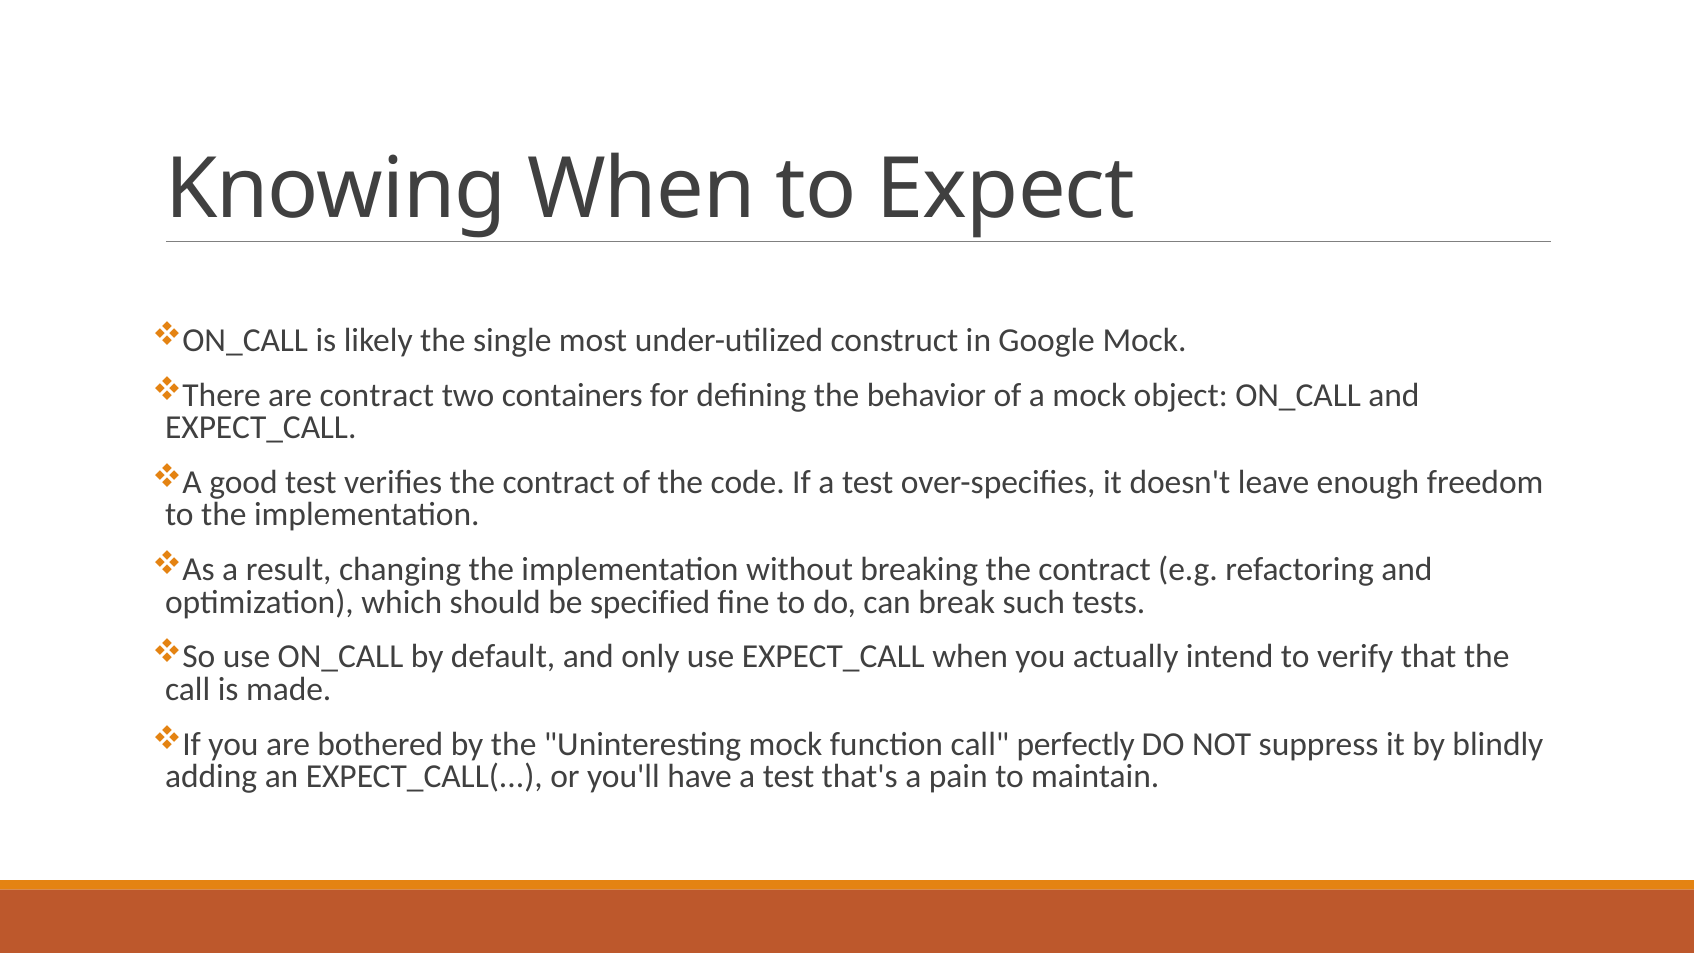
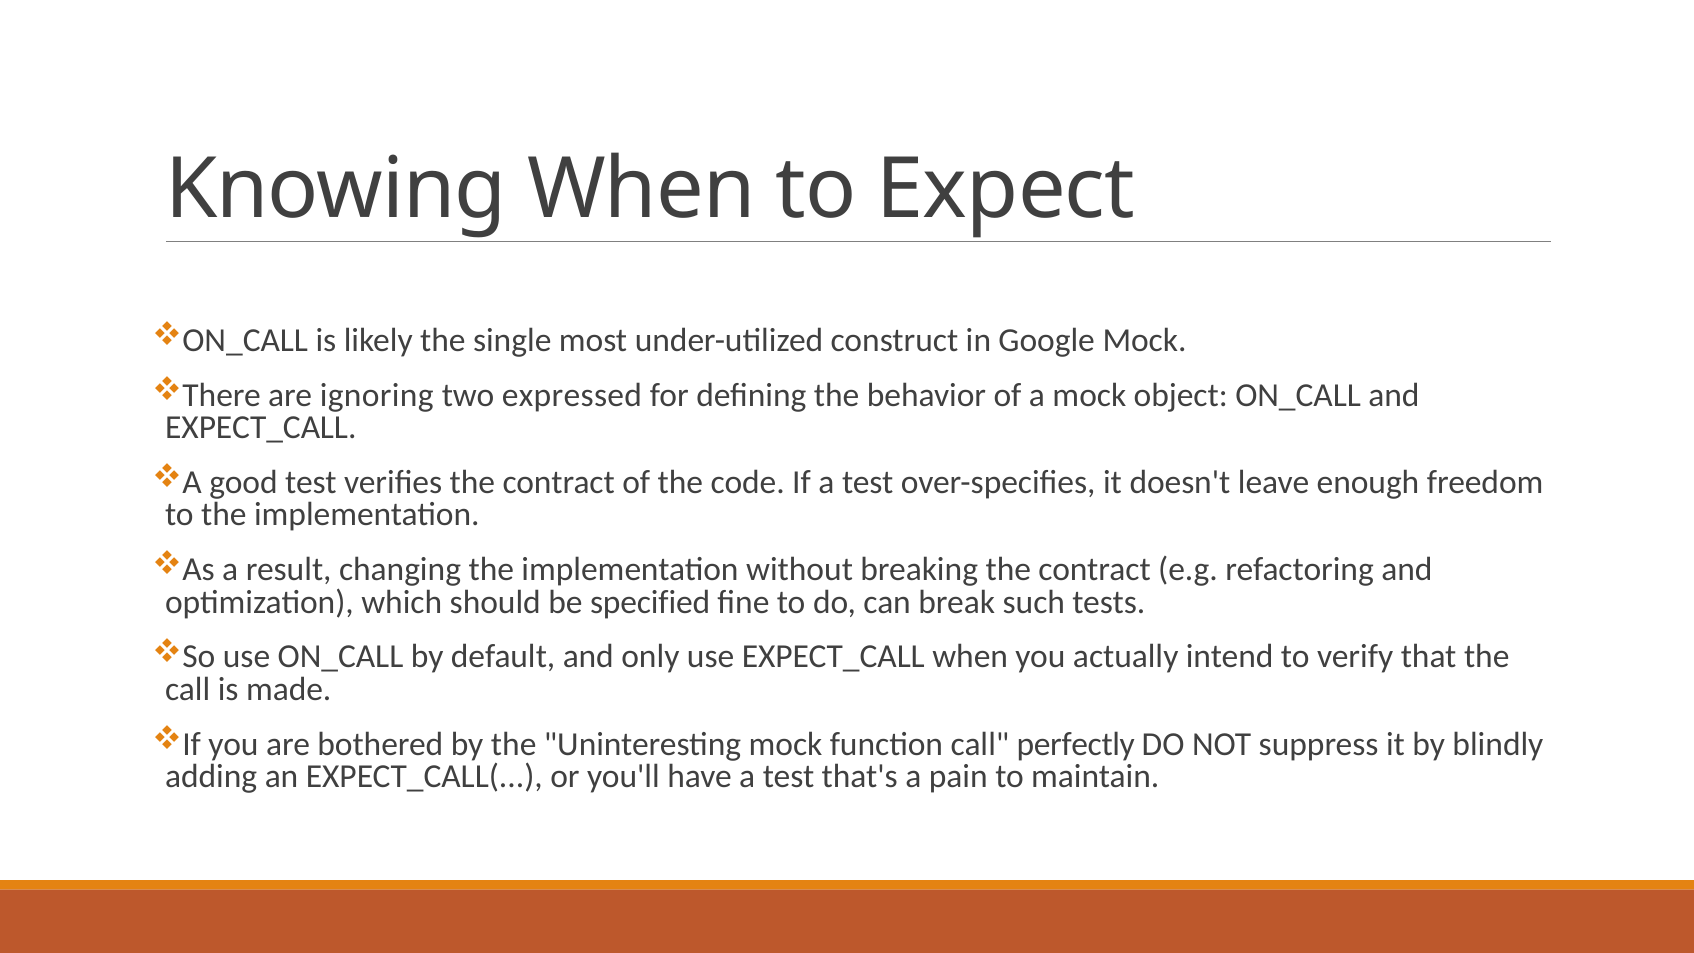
are contract: contract -> ignoring (377, 395)
containers: containers -> expressed (572, 395)
